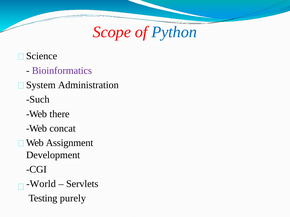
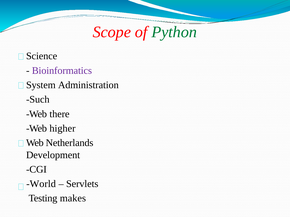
Python colour: blue -> green (174, 32)
concat: concat -> higher (62, 129)
Assignment: Assignment -> Netherlands (70, 143)
purely: purely -> makes (73, 199)
